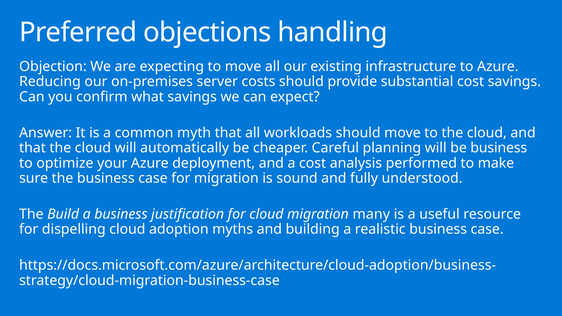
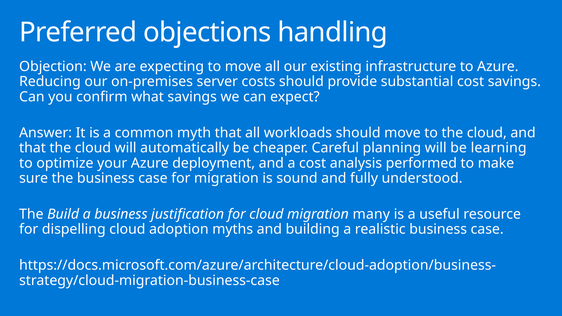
be business: business -> learning (499, 148)
